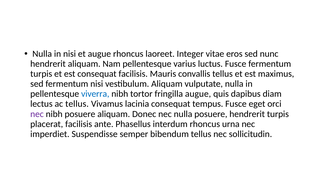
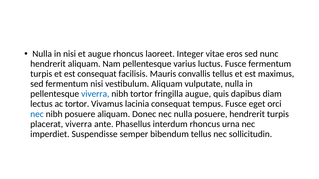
ac tellus: tellus -> tortor (77, 104)
nec colour: purple -> blue (37, 114)
placerat facilisis: facilisis -> viverra (79, 124)
